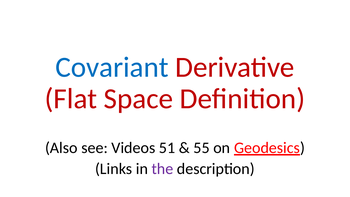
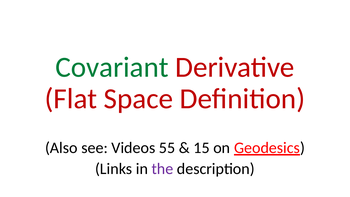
Covariant colour: blue -> green (112, 67)
51: 51 -> 55 (167, 148)
55: 55 -> 15 (202, 148)
